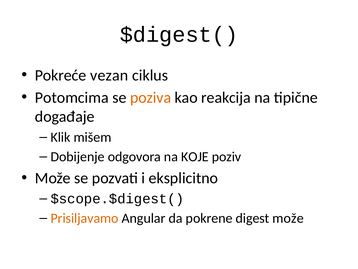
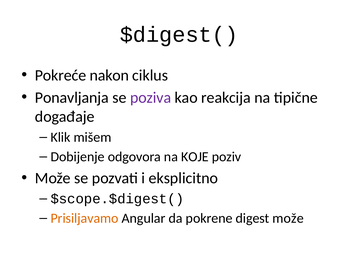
vezan: vezan -> nakon (109, 75)
Potomcima: Potomcima -> Ponavljanja (72, 97)
poziva colour: orange -> purple (151, 97)
